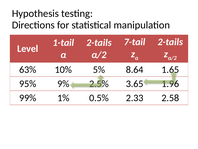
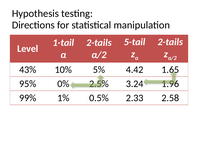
7-tail: 7-tail -> 5-tail (135, 42)
63%: 63% -> 43% (28, 69)
8.64: 8.64 -> 4.42 (135, 69)
9%: 9% -> 0% (63, 83)
3.65: 3.65 -> 3.24 (135, 83)
